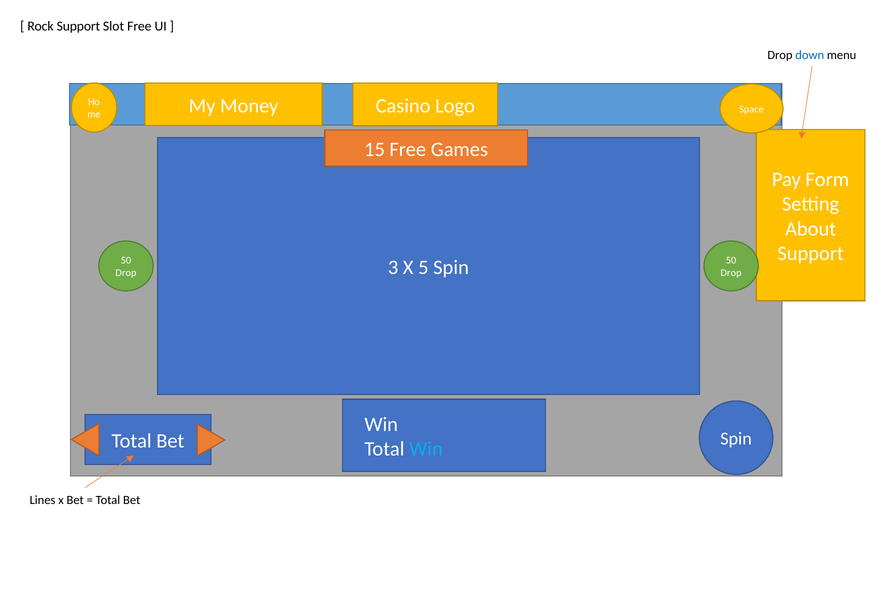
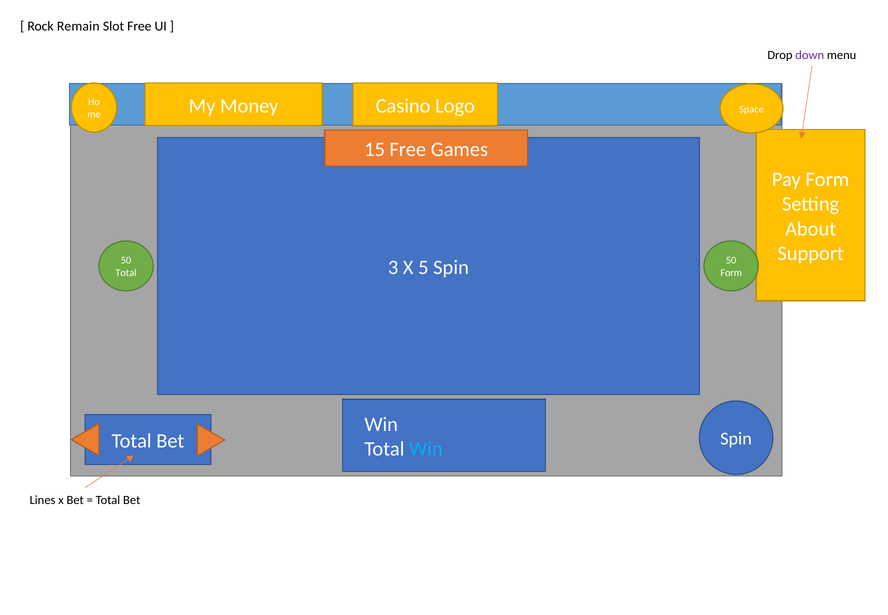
Rock Support: Support -> Remain (78, 26)
down colour: blue -> purple (810, 55)
Drop: Drop -> Total (126, 273)
Drop: Drop -> Form (731, 273)
